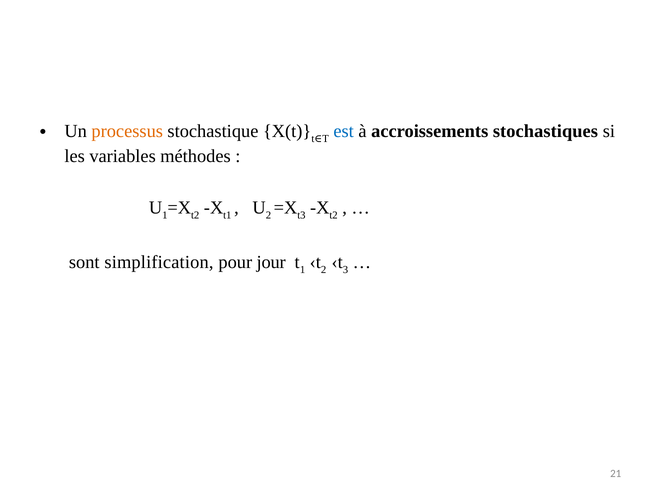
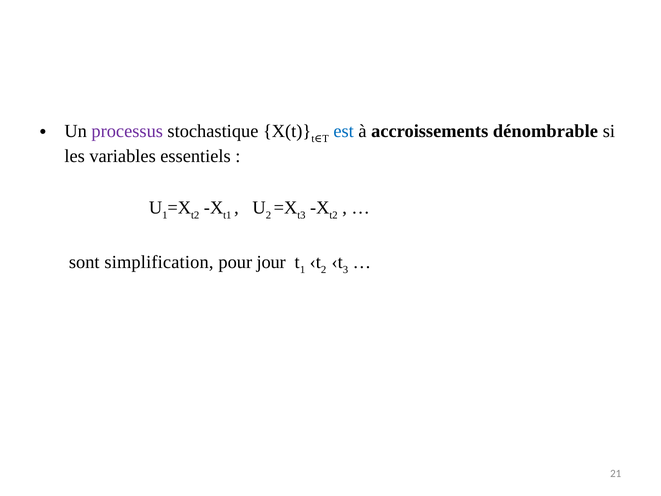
processus colour: orange -> purple (127, 131)
stochastiques: stochastiques -> dénombrable (545, 131)
méthodes: méthodes -> essentiels (196, 156)
